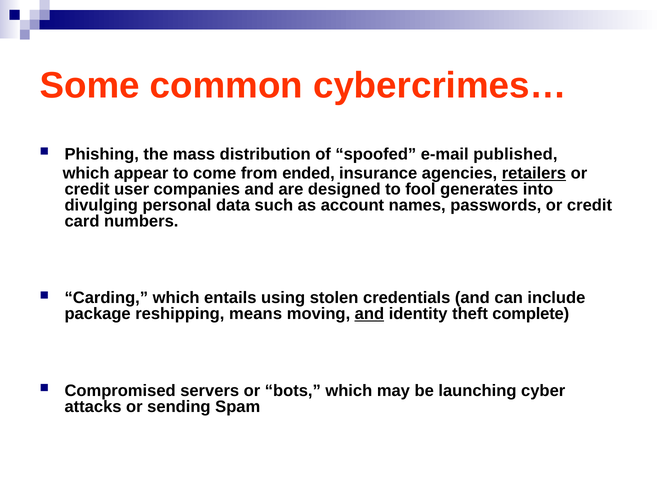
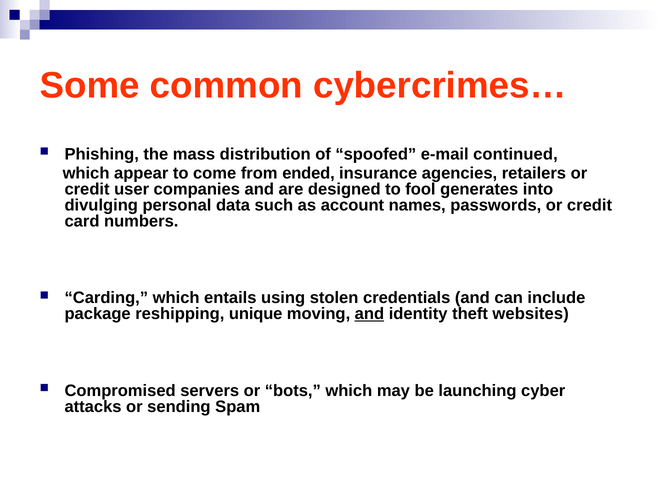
published: published -> continued (515, 154)
retailers underline: present -> none (534, 173)
means: means -> unique (256, 314)
complete: complete -> websites (531, 314)
